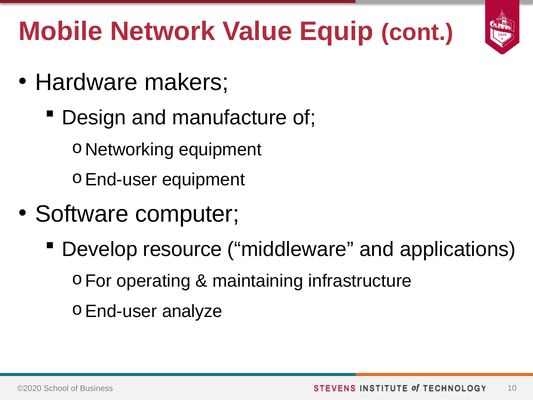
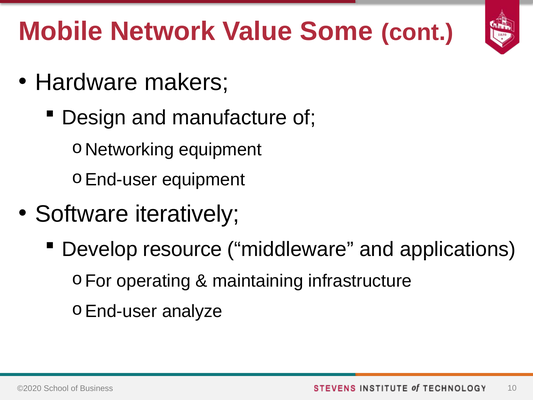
Equip: Equip -> Some (336, 31)
computer: computer -> iteratively (187, 214)
